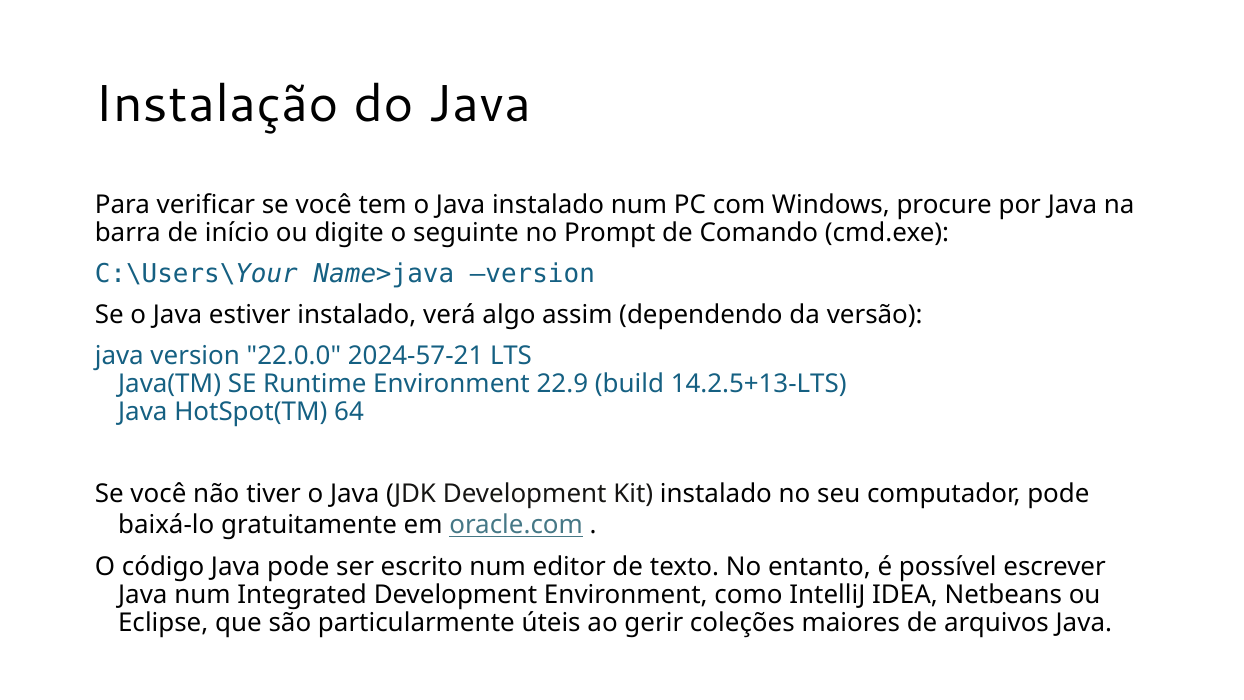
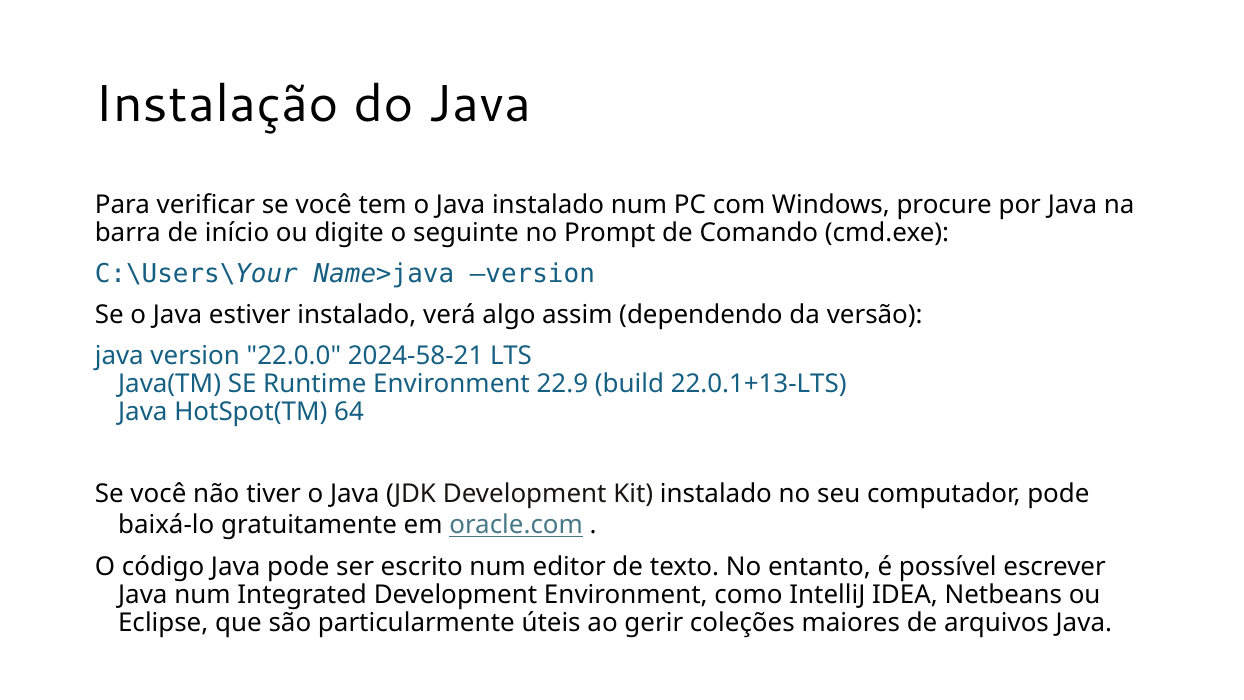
2024-57-21: 2024-57-21 -> 2024-58-21 (416, 356)
14.2.5+13-LTS: 14.2.5+13-LTS -> 22.0.1+13-LTS (759, 384)
